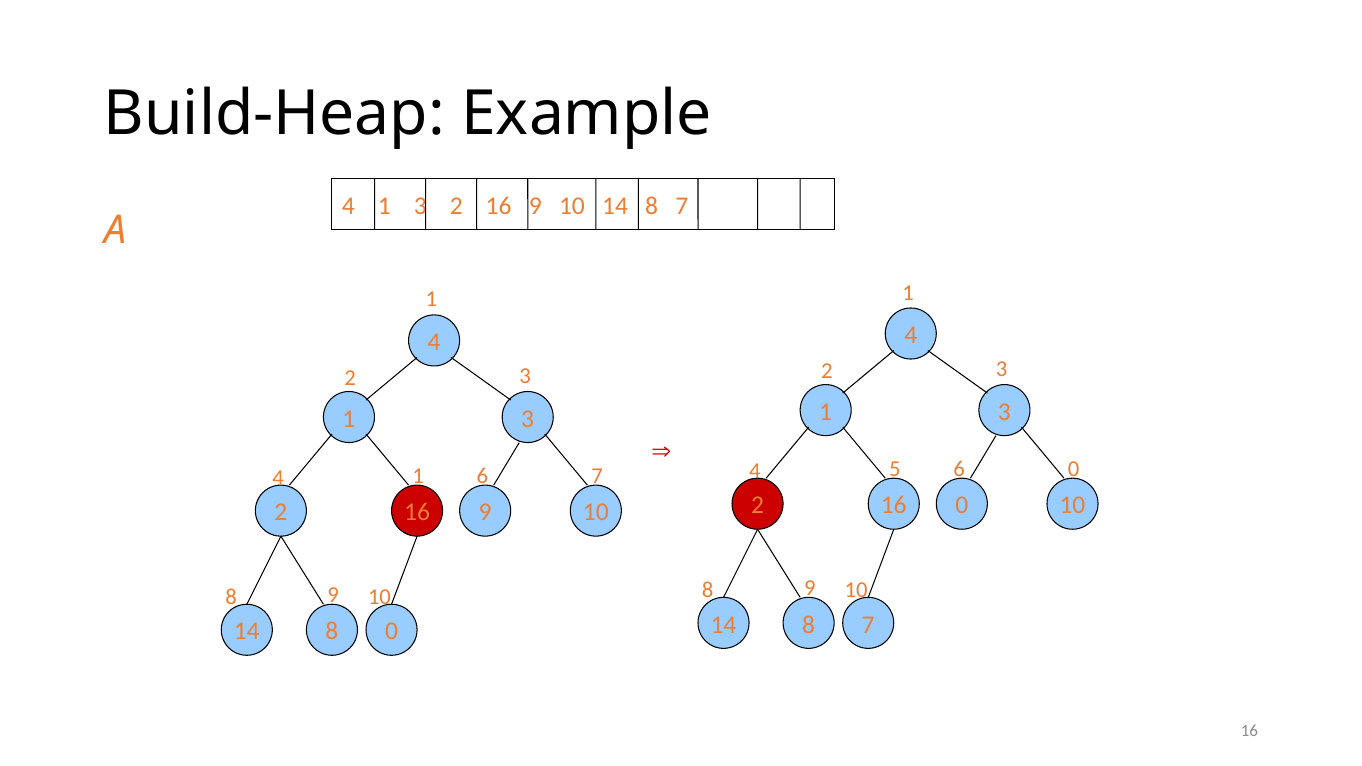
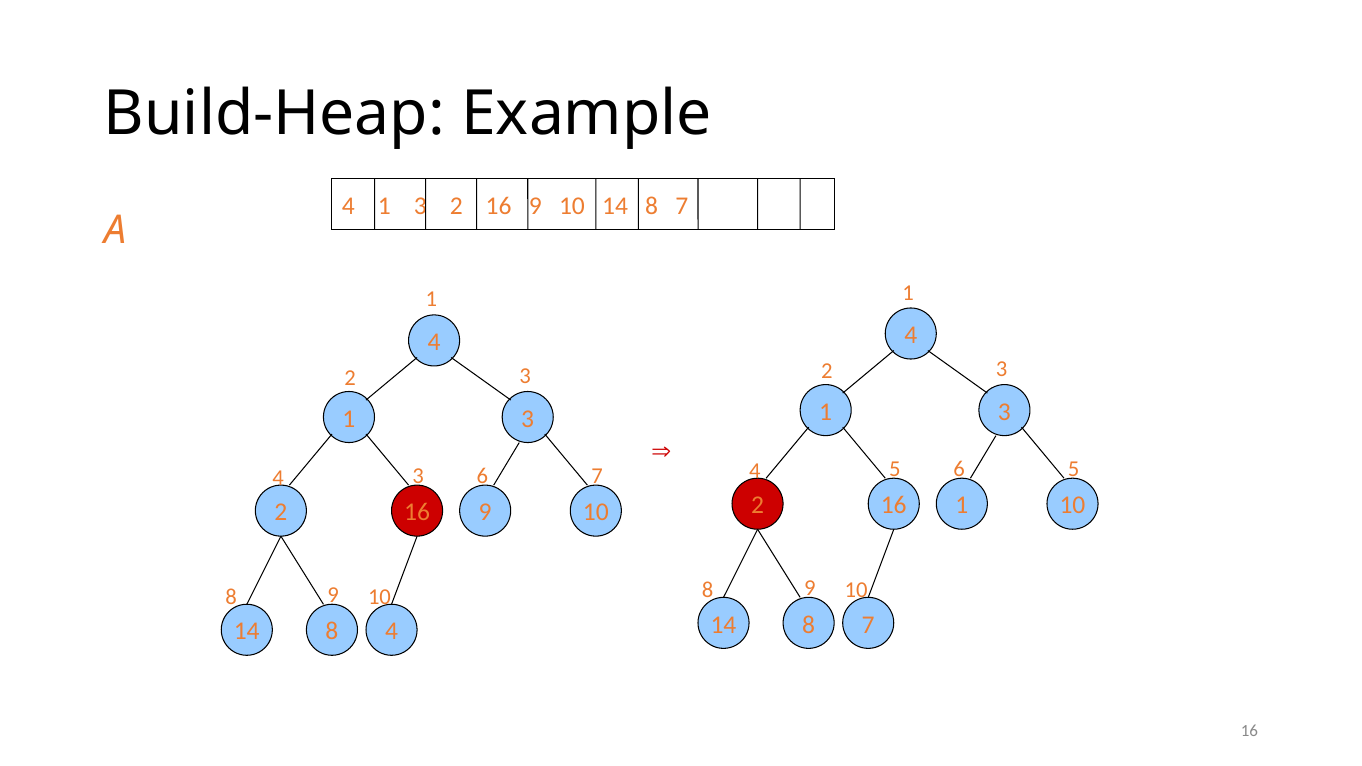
6 0: 0 -> 5 (1074, 469)
1: 1 -> 3 (418, 476)
16 0: 0 -> 1 (962, 506)
8 0: 0 -> 4 (391, 632)
